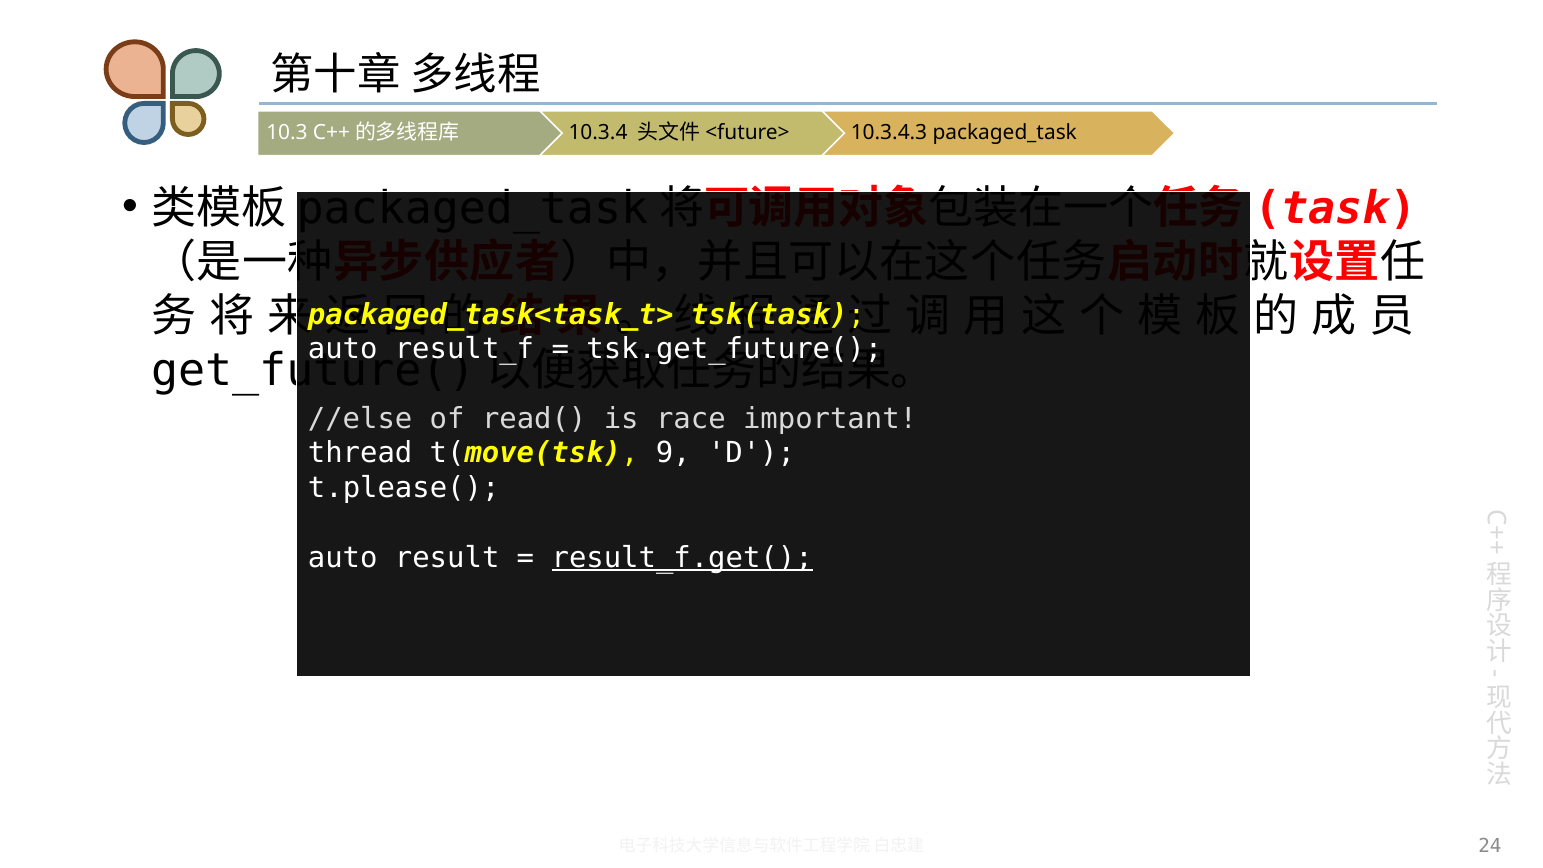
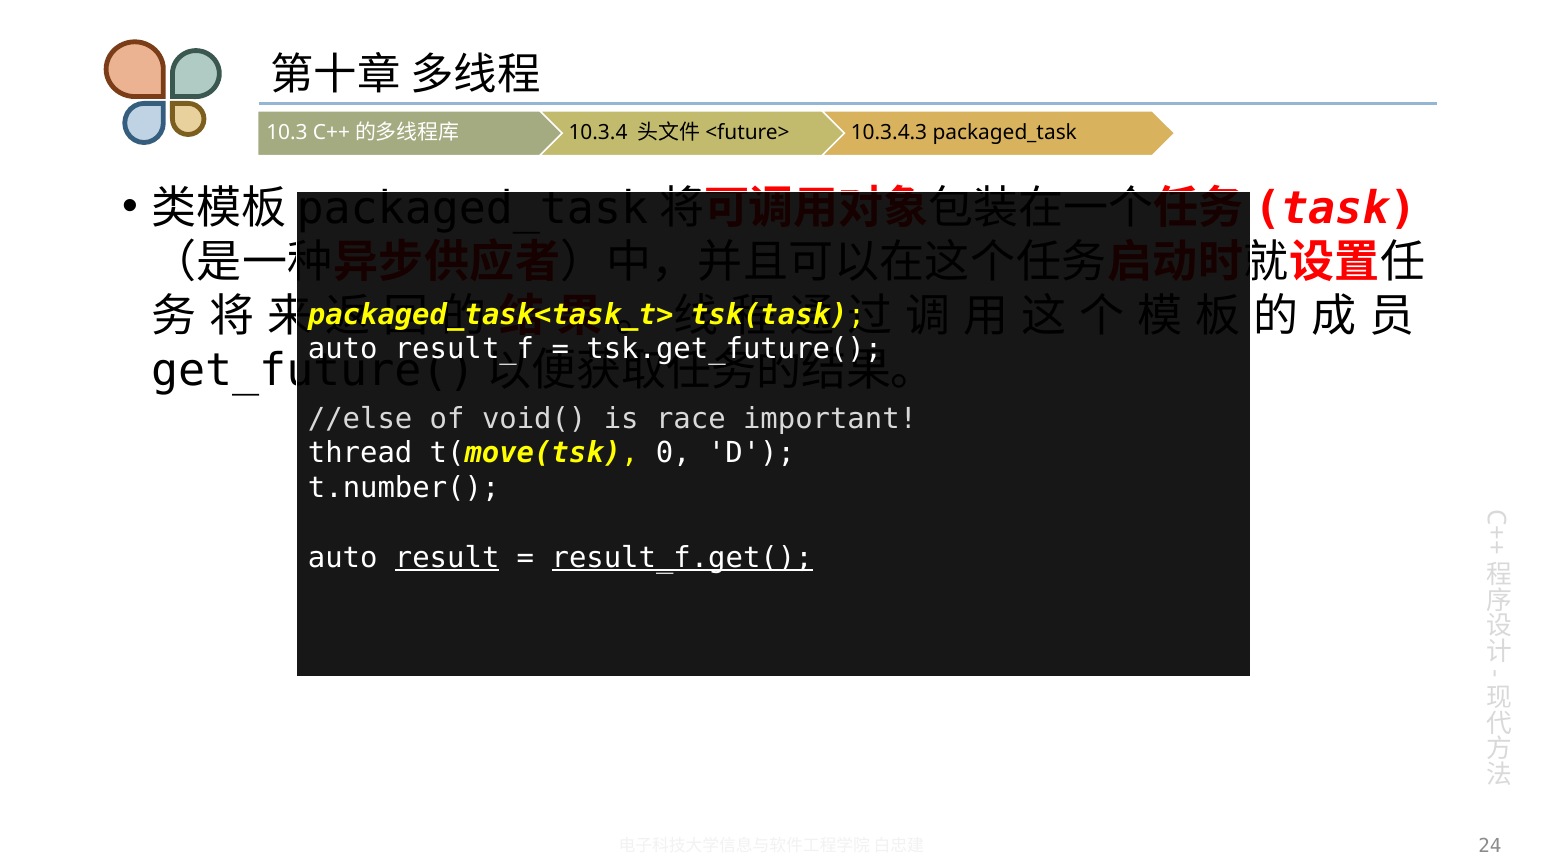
read(: read( -> void( (534, 419)
9: 9 -> 0 (673, 453)
t.please(: t.please( -> t.number( (404, 488)
result underline: none -> present (447, 557)
